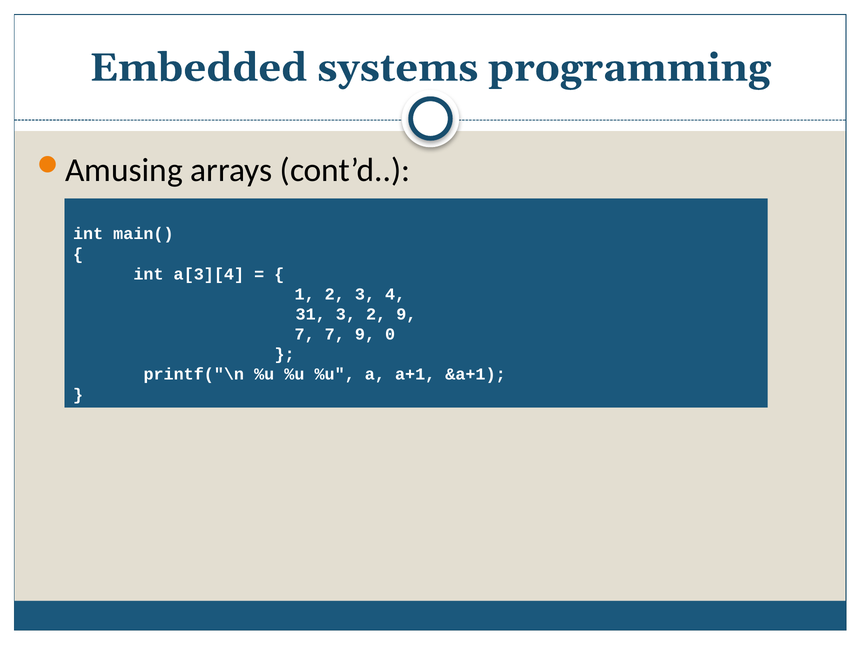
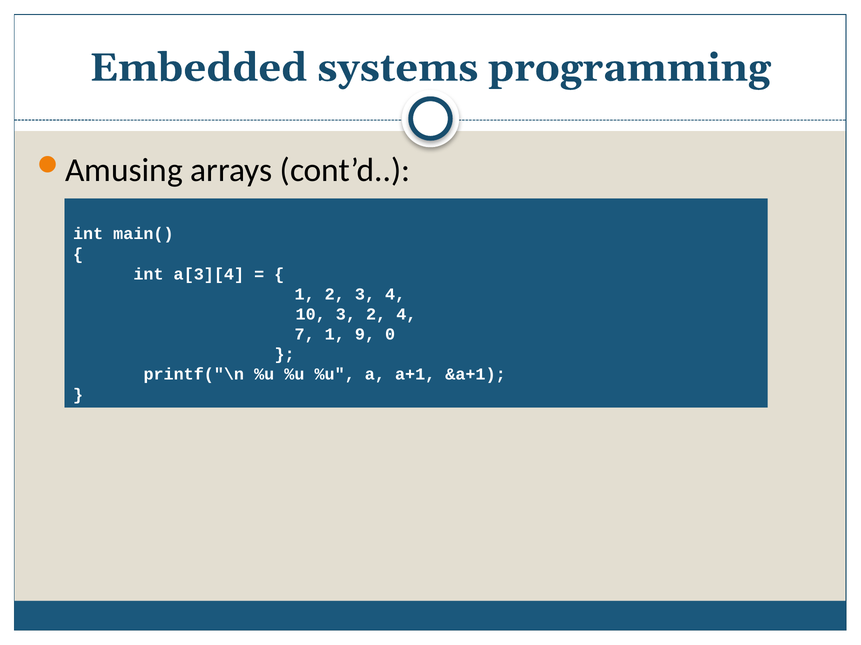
31: 31 -> 10 (311, 315)
2 9: 9 -> 4 (406, 315)
7 7: 7 -> 1 (335, 335)
